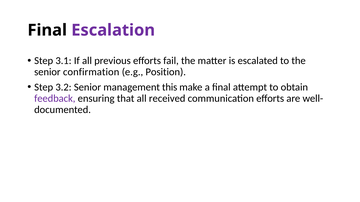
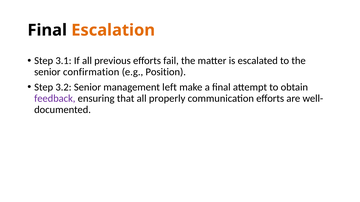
Escalation colour: purple -> orange (113, 30)
this: this -> left (170, 87)
received: received -> properly (167, 99)
